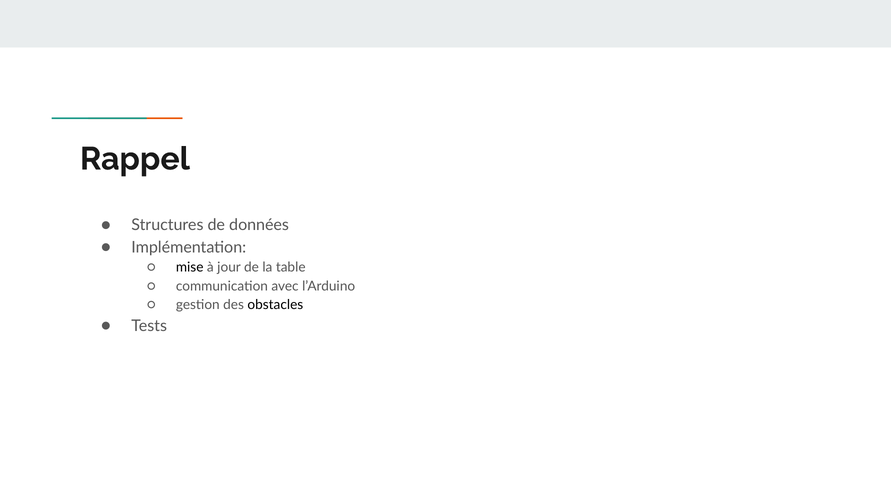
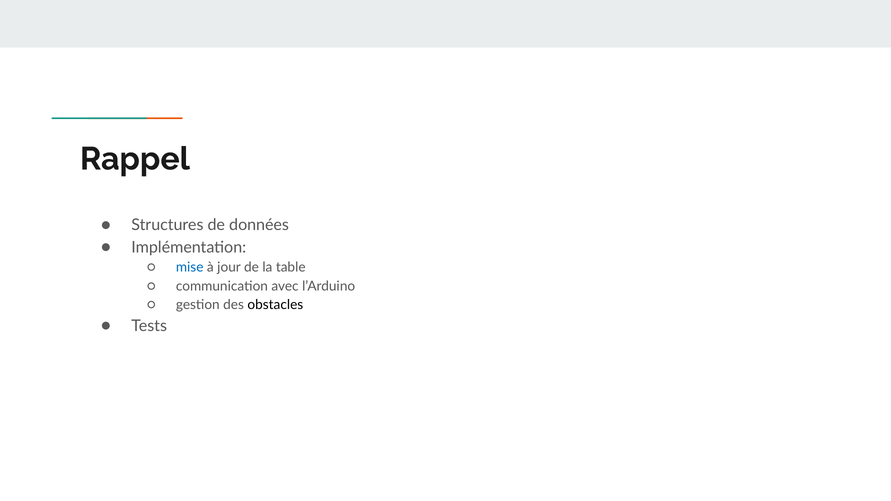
mise colour: black -> blue (190, 268)
